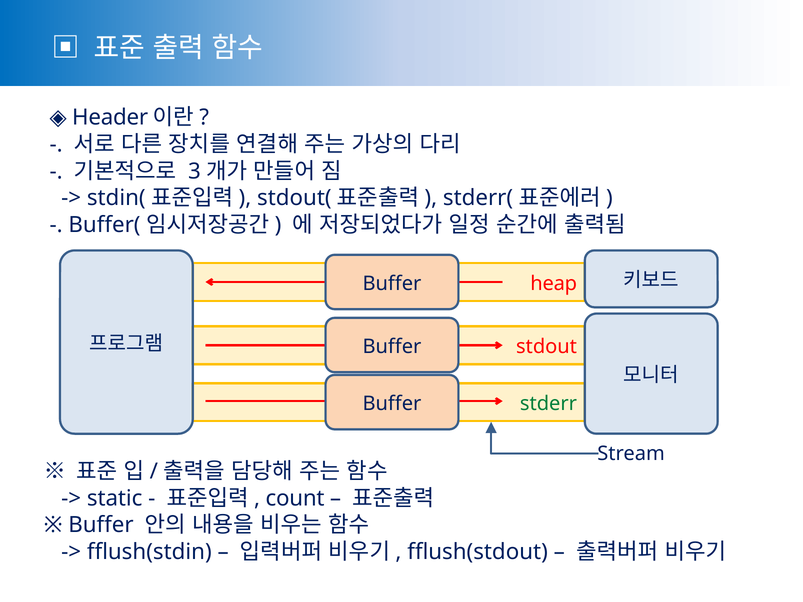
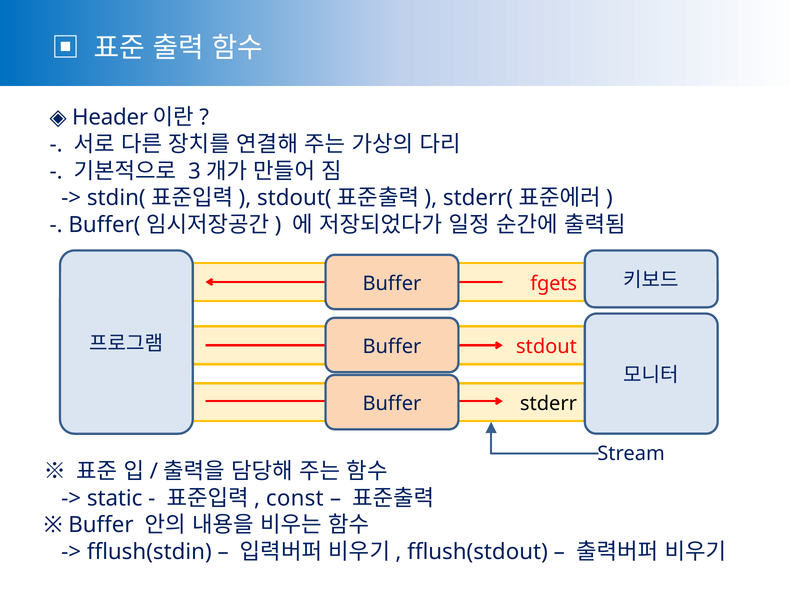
heap: heap -> fgets (554, 284)
stderr colour: green -> black (548, 404)
count: count -> const (295, 499)
